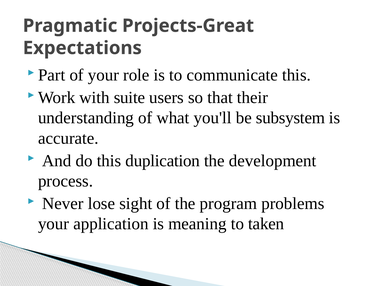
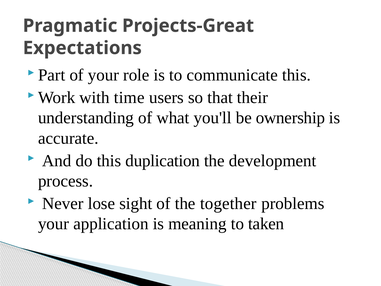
suite: suite -> time (129, 97)
subsystem: subsystem -> ownership (290, 118)
program: program -> together (228, 203)
